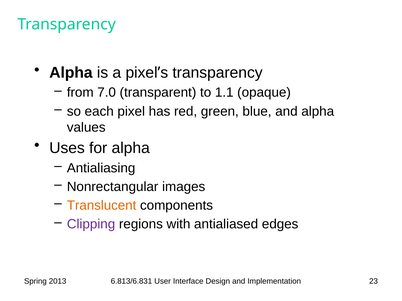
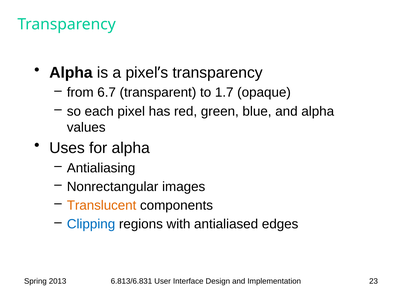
7.0: 7.0 -> 6.7 (107, 93)
1.1: 1.1 -> 1.7 (224, 93)
Clipping colour: purple -> blue (91, 224)
